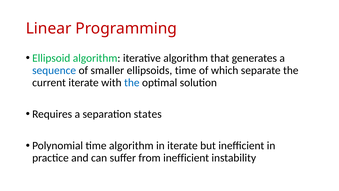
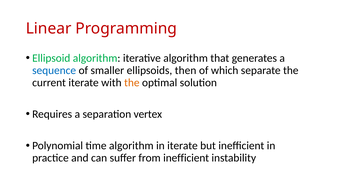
ellipsoids time: time -> then (186, 70)
the colour: blue -> orange (132, 82)
states: states -> vertex (148, 114)
